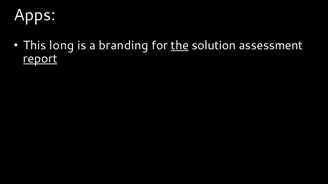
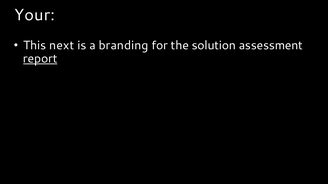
Apps: Apps -> Your (35, 15)
long: long -> next (62, 46)
the underline: present -> none (180, 46)
